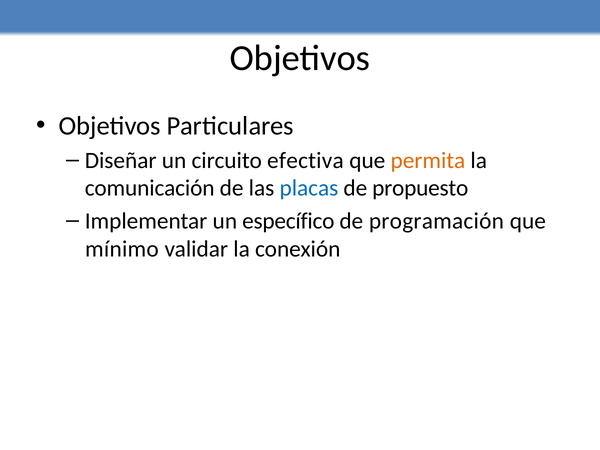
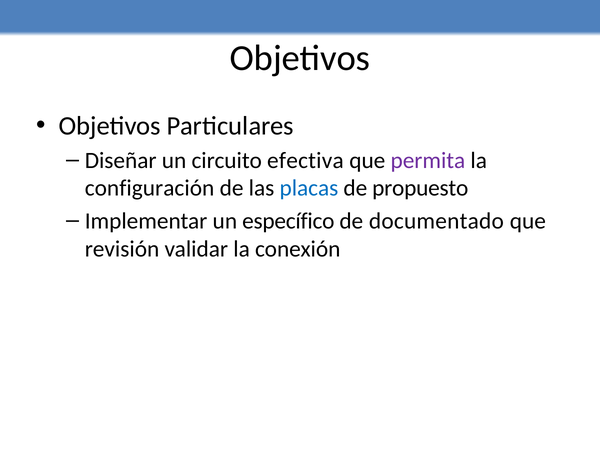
permita colour: orange -> purple (428, 160)
comunicación: comunicación -> configuración (150, 188)
programación: programación -> documentado (436, 221)
mínimo: mínimo -> revisión (122, 249)
